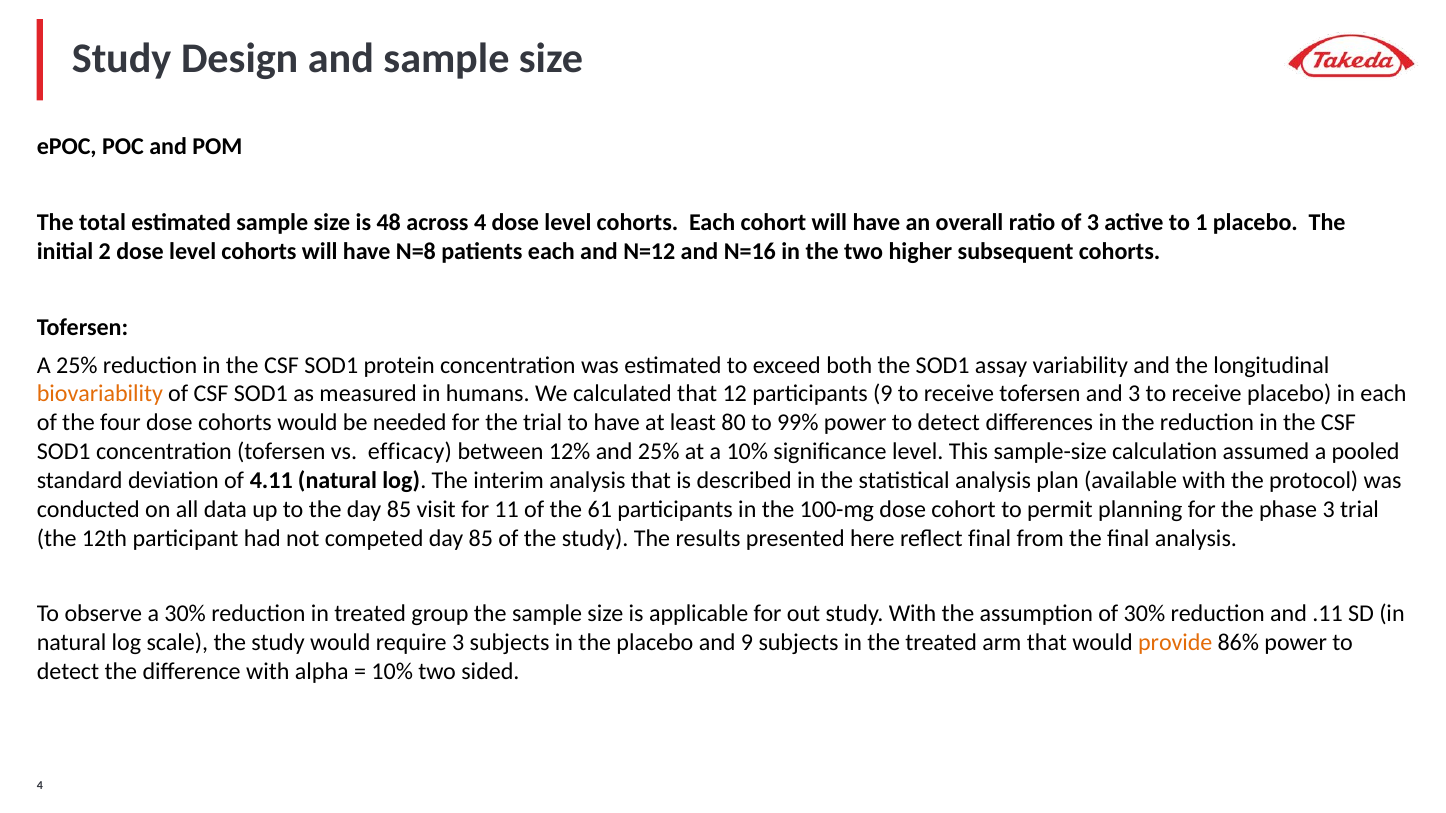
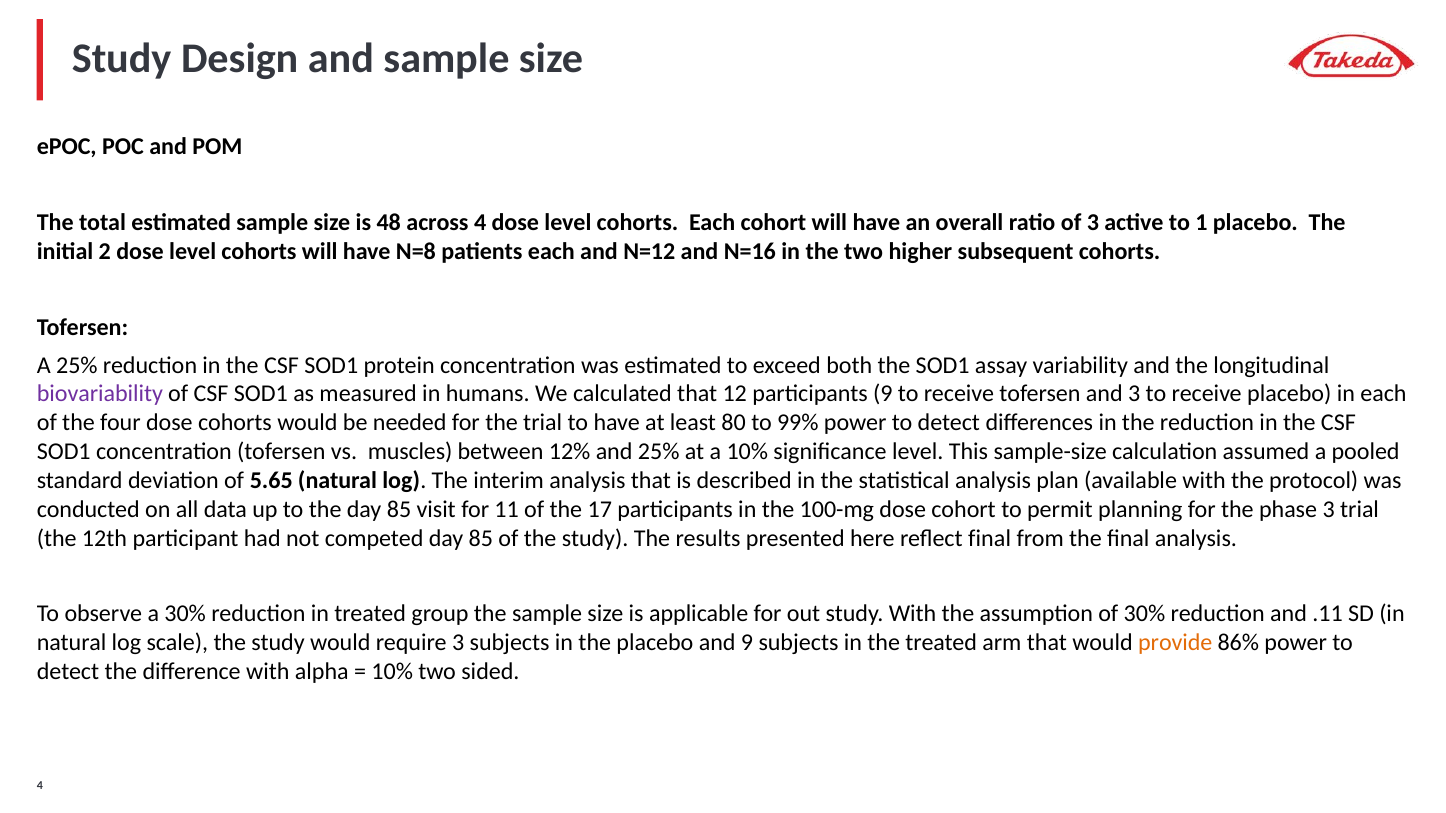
biovariability colour: orange -> purple (100, 394)
efficacy: efficacy -> muscles (410, 452)
4.11: 4.11 -> 5.65 (271, 481)
61: 61 -> 17 (600, 510)
